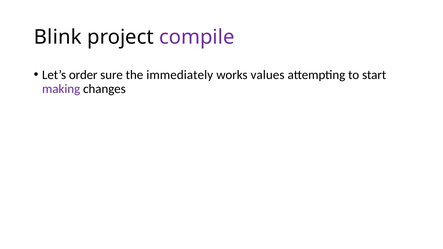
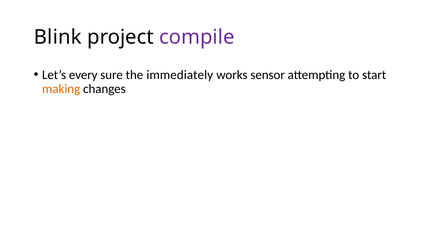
order: order -> every (83, 75)
values: values -> sensor (268, 75)
making colour: purple -> orange (61, 89)
